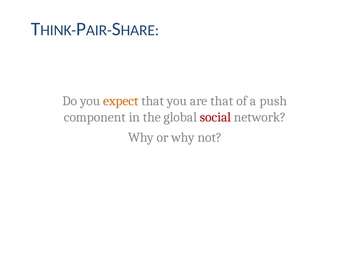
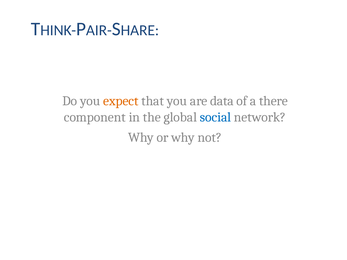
are that: that -> data (222, 101)
push: push -> there (273, 101)
social colour: red -> blue (215, 117)
